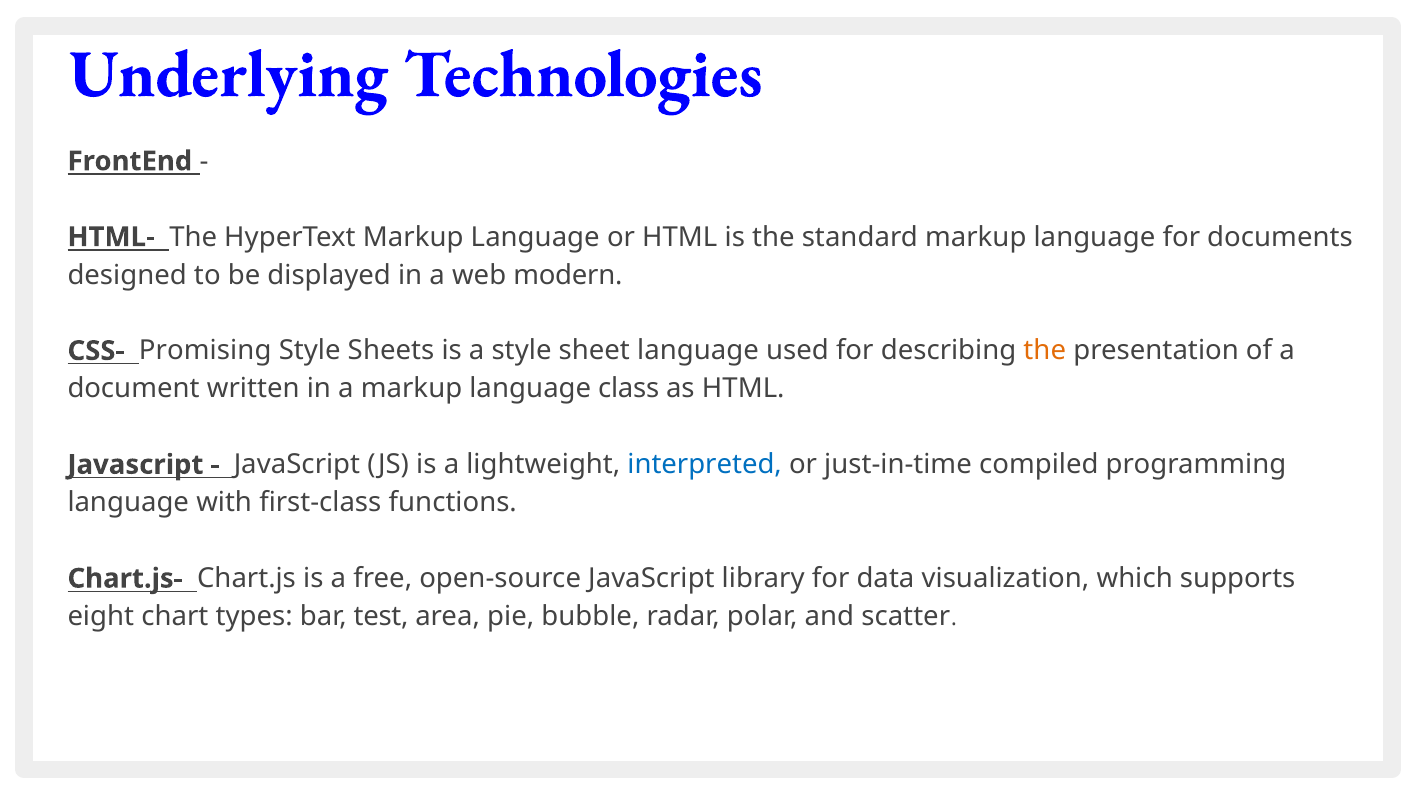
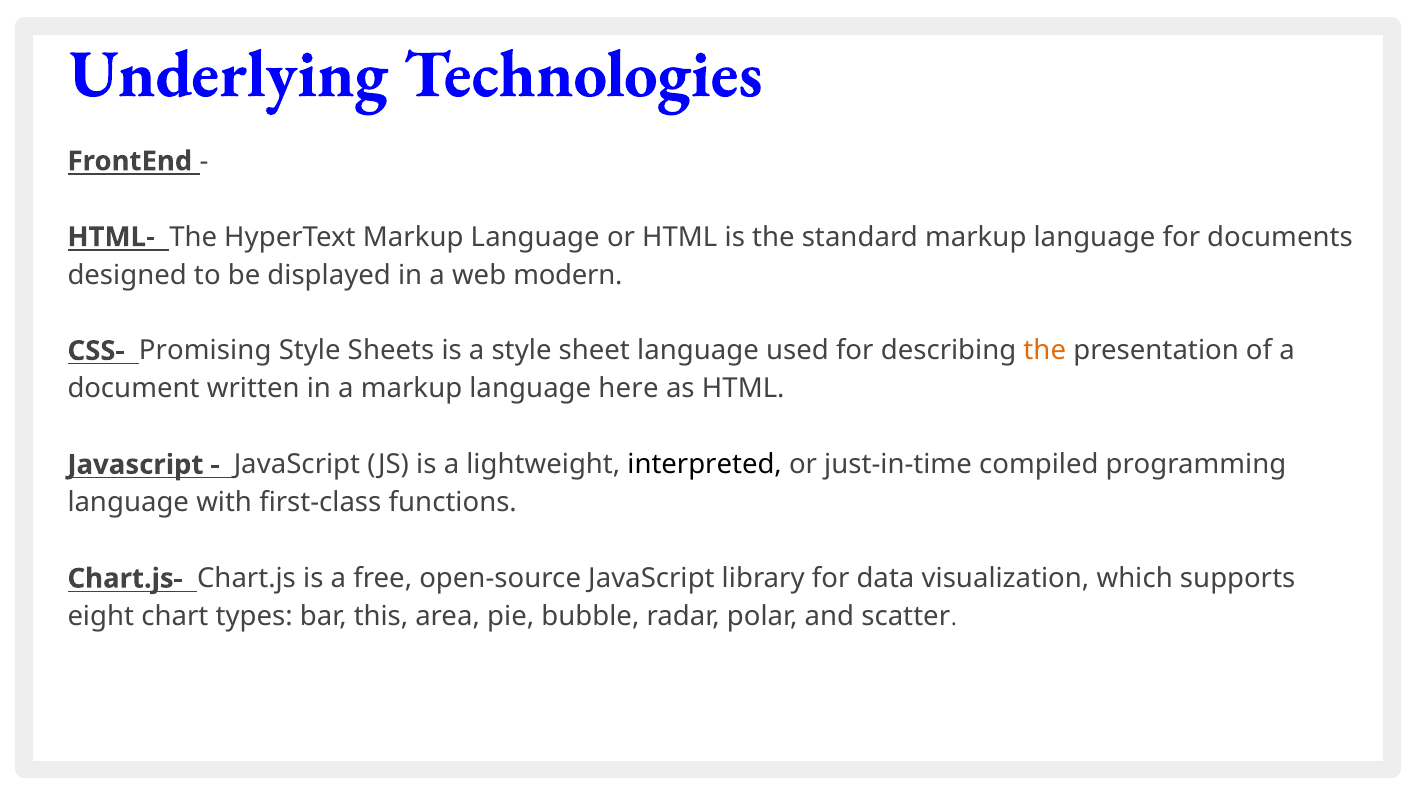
class: class -> here (628, 389)
interpreted colour: blue -> black (705, 465)
test: test -> this (381, 617)
